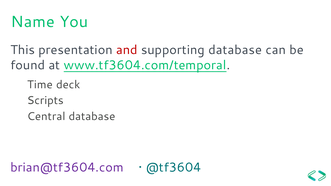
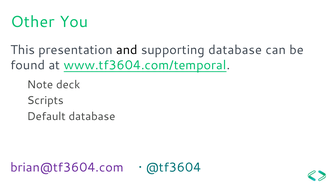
Name: Name -> Other (33, 22)
and colour: red -> black (127, 50)
Time: Time -> Note (40, 85)
Central: Central -> Default (46, 117)
